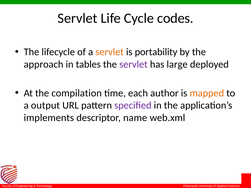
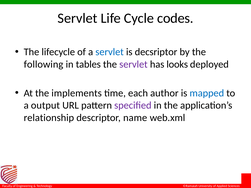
servlet colour: orange -> blue (110, 52)
portability: portability -> decsriptor (156, 52)
approach: approach -> following (44, 64)
large: large -> looks (177, 64)
compilation: compilation -> implements (77, 93)
mapped colour: orange -> blue (207, 93)
implements: implements -> relationship (49, 118)
